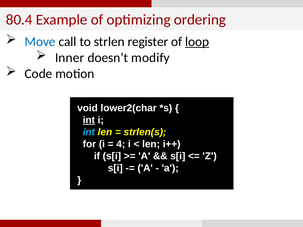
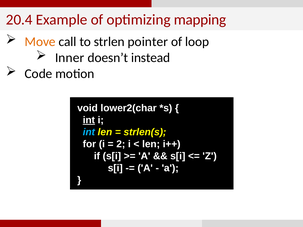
80.4: 80.4 -> 20.4 (19, 20)
ordering: ordering -> mapping (200, 20)
Move colour: blue -> orange (40, 42)
register: register -> pointer (148, 42)
loop underline: present -> none (197, 42)
modify: modify -> instead (151, 58)
4: 4 -> 2 (121, 144)
